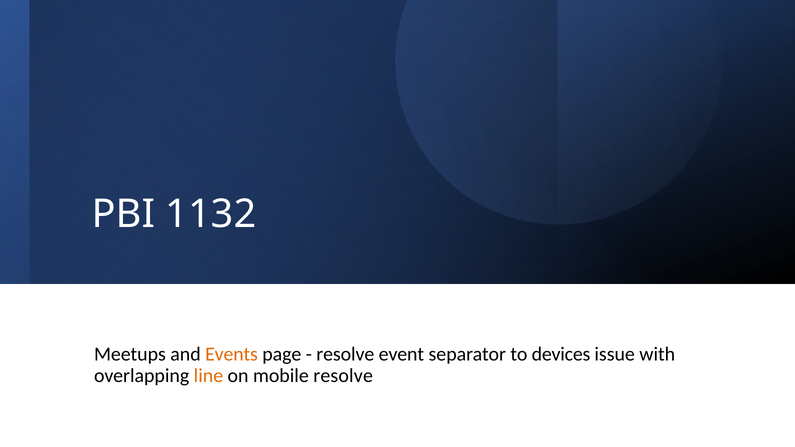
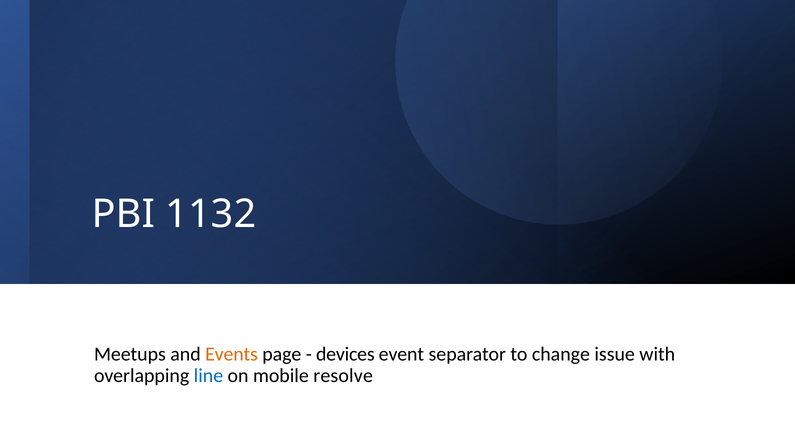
resolve: resolve -> devices (345, 354)
devices: devices -> change (561, 354)
line colour: orange -> blue (208, 376)
